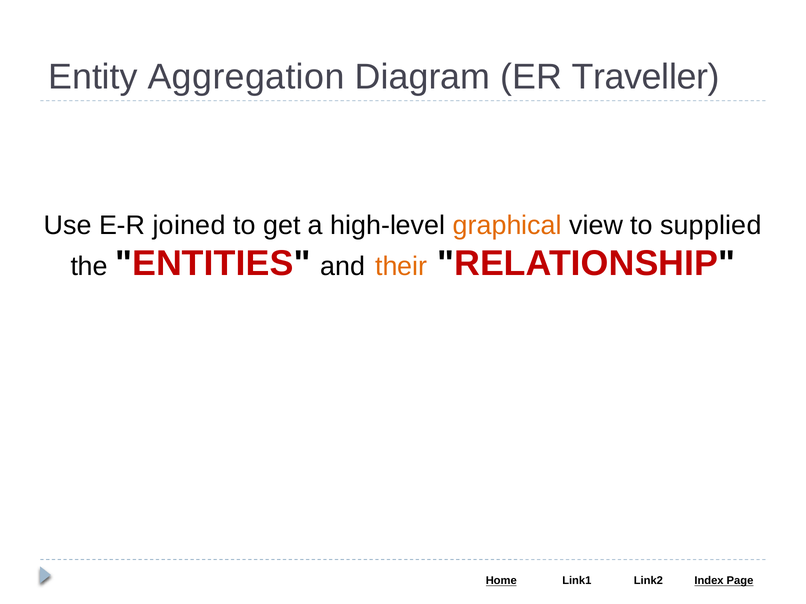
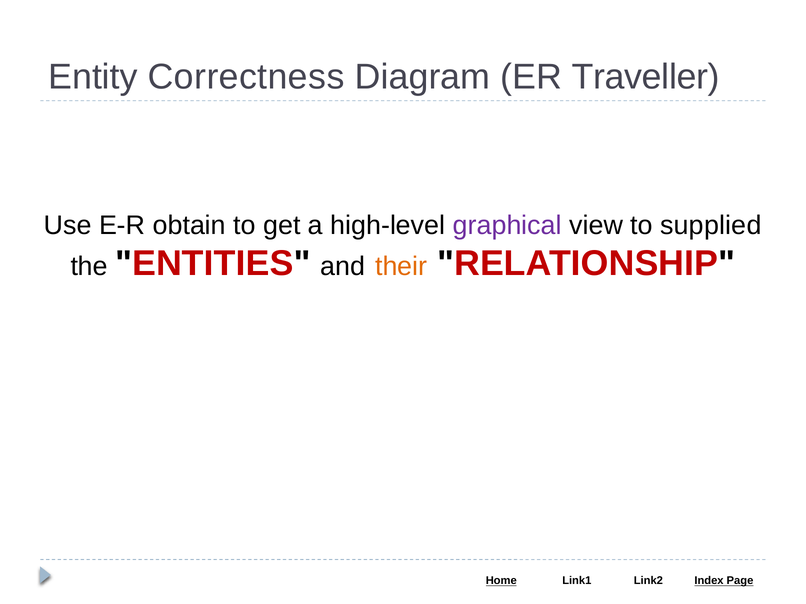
Aggregation: Aggregation -> Correctness (246, 77)
joined: joined -> obtain (189, 225)
graphical colour: orange -> purple (507, 225)
